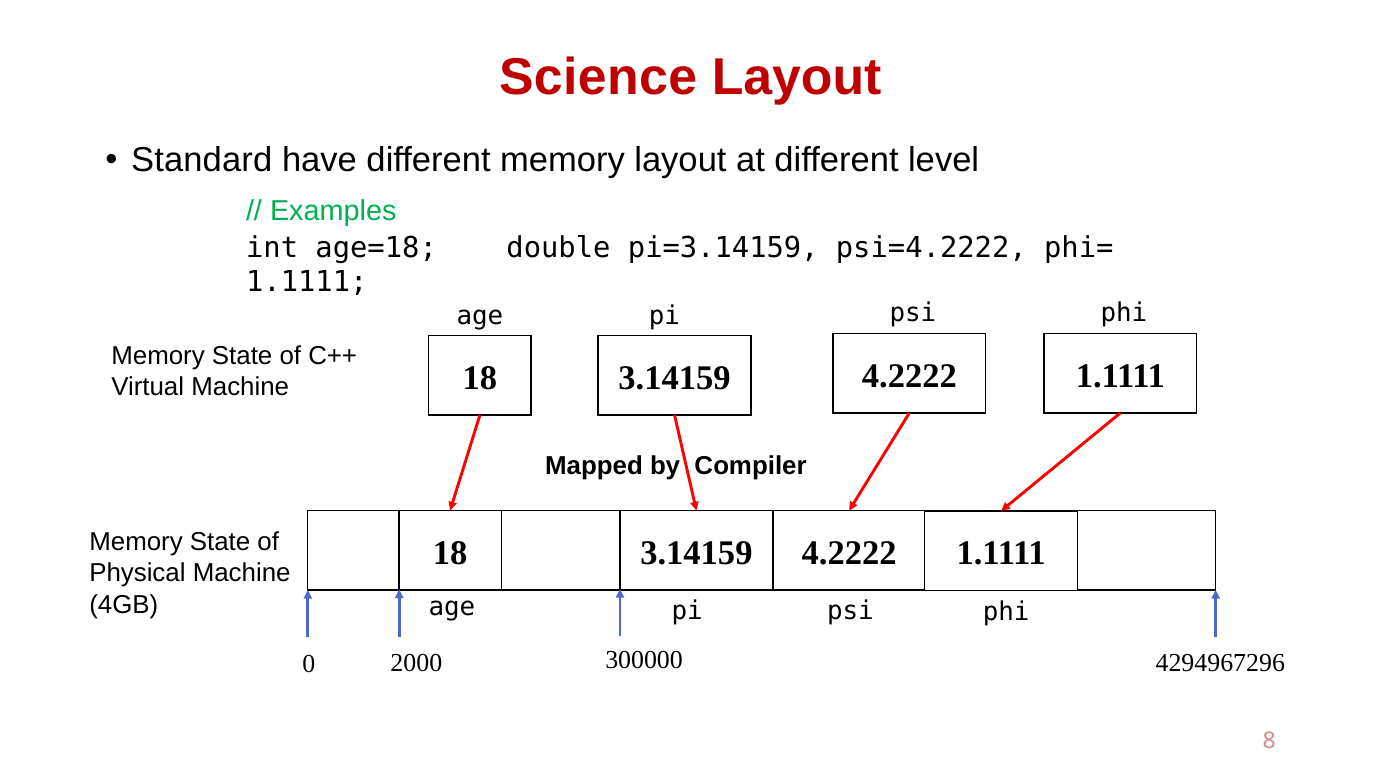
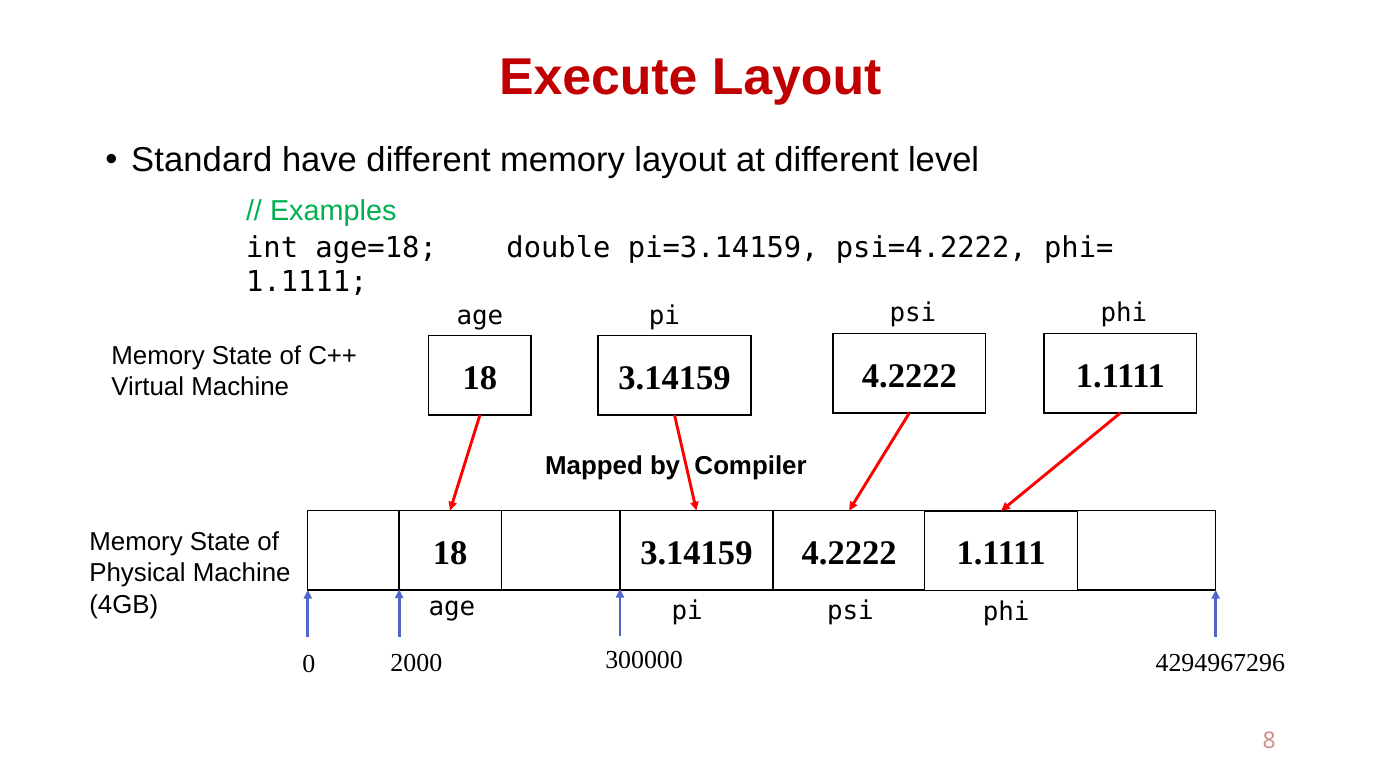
Science: Science -> Execute (598, 77)
